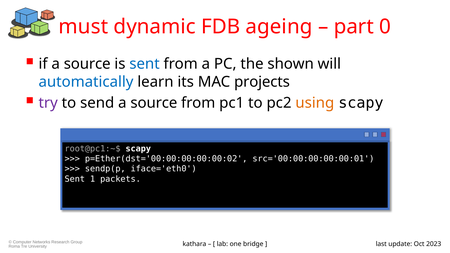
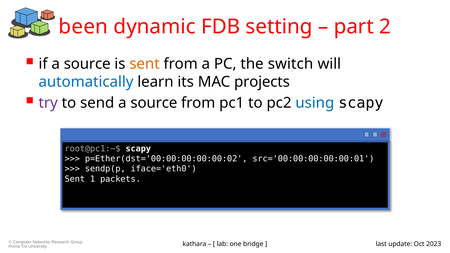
must: must -> been (83, 27)
ageing: ageing -> setting (279, 27)
0: 0 -> 2 (385, 27)
sent colour: blue -> orange (145, 64)
shown: shown -> switch (291, 64)
using colour: orange -> blue (315, 103)
